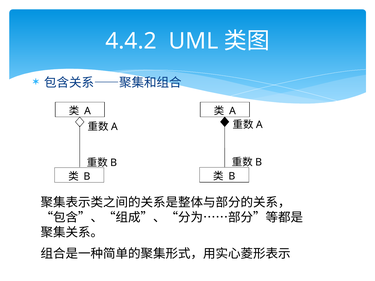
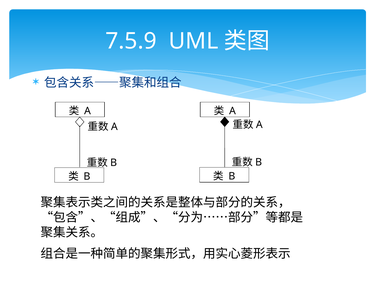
4.4.2: 4.4.2 -> 7.5.9 (131, 41)
